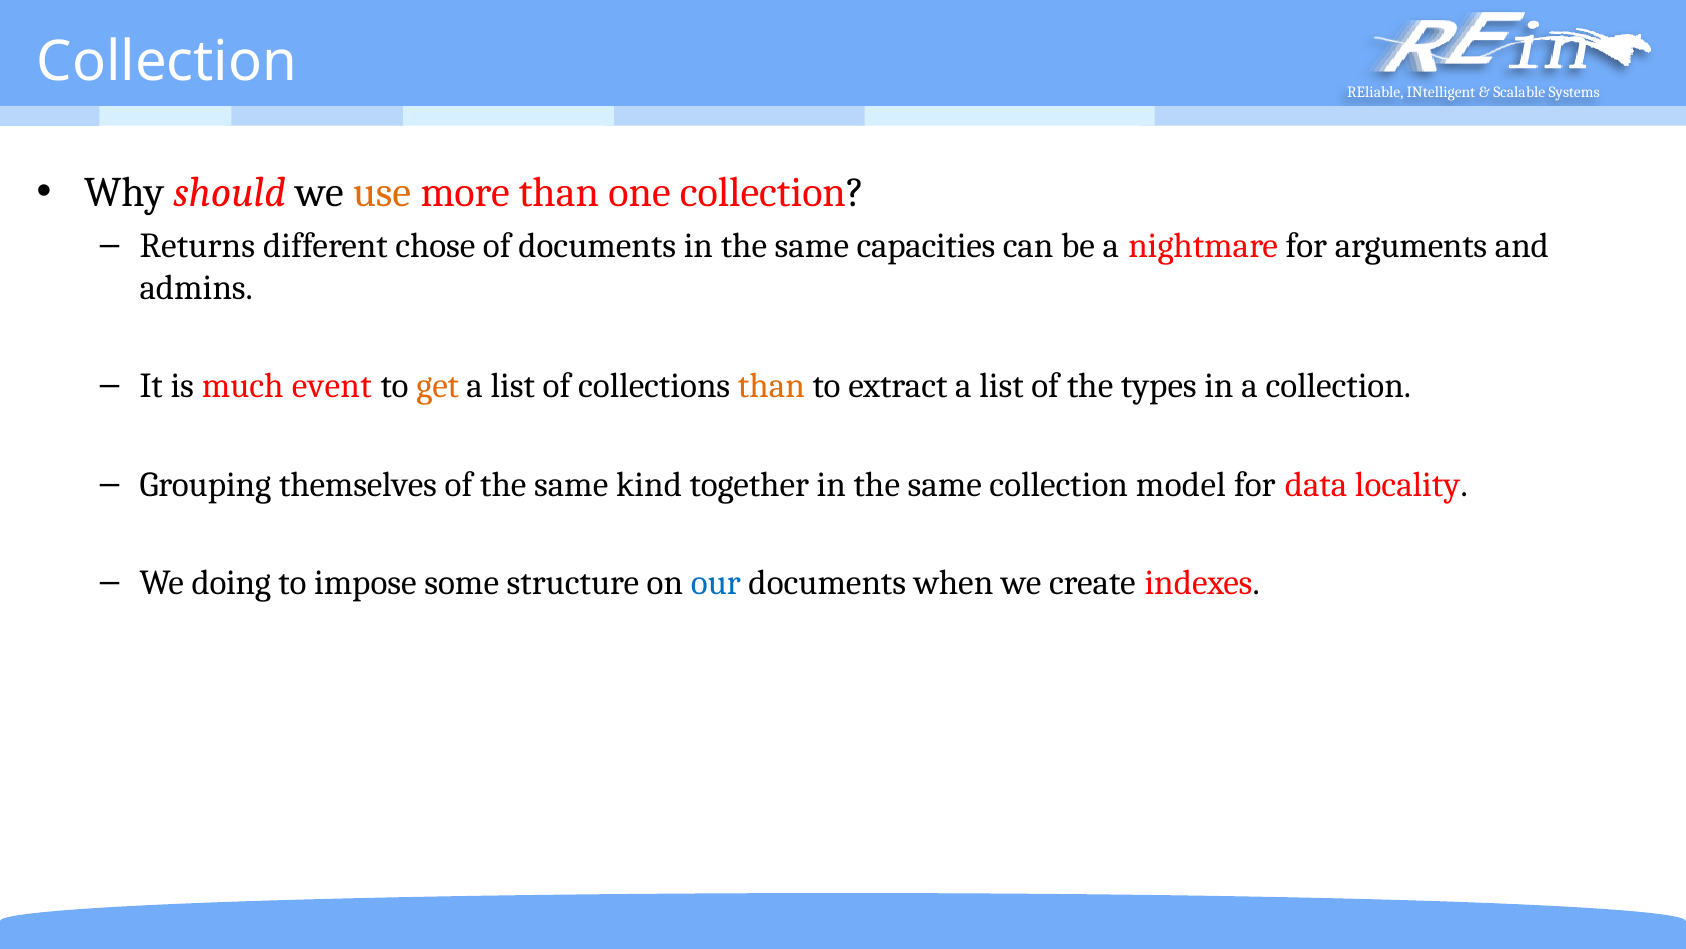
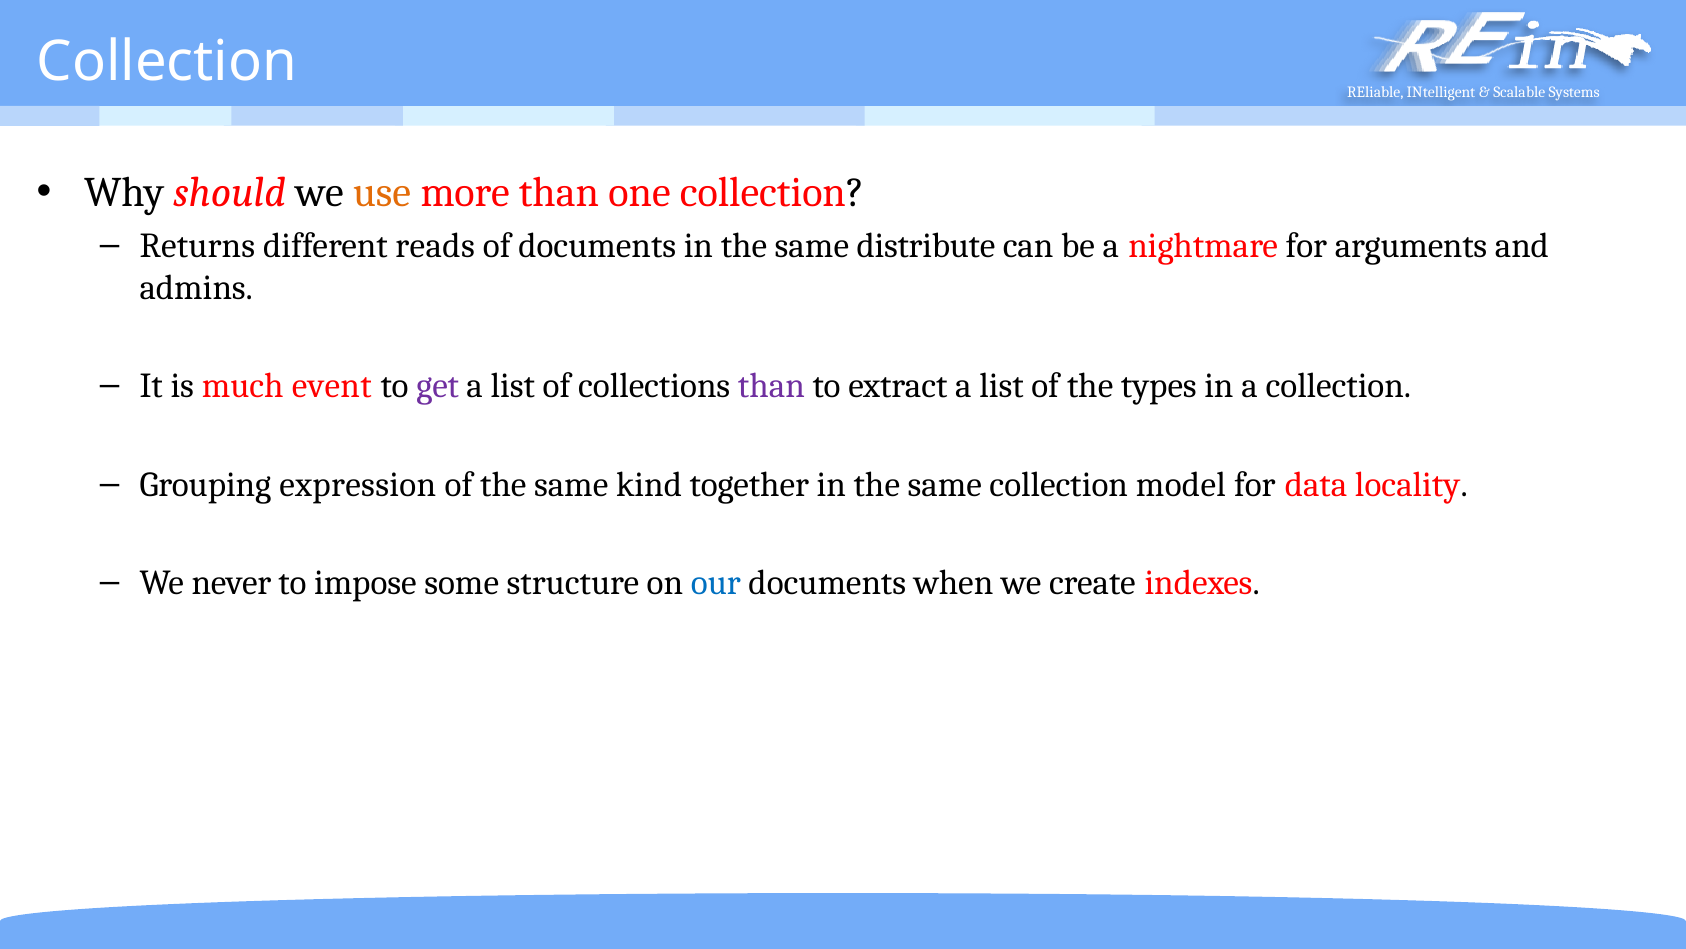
chose: chose -> reads (435, 245)
capacities: capacities -> distribute (926, 245)
get colour: orange -> purple (438, 386)
than colour: orange -> purple (771, 386)
themselves: themselves -> expression (358, 484)
doing: doing -> never (231, 583)
